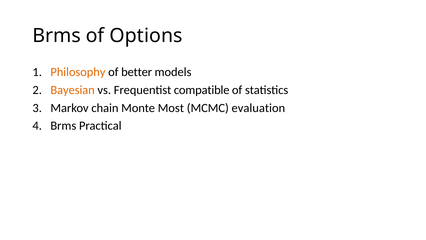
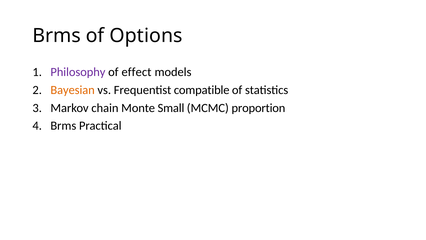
Philosophy colour: orange -> purple (78, 72)
better: better -> effect (137, 72)
Most: Most -> Small (171, 108)
evaluation: evaluation -> proportion (258, 108)
